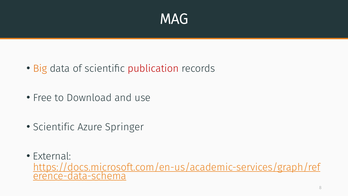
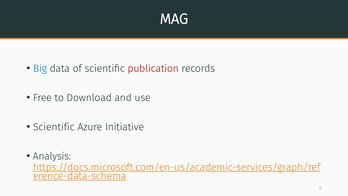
Big colour: orange -> blue (40, 68)
Springer: Springer -> Initiative (125, 127)
External: External -> Analysis (52, 156)
